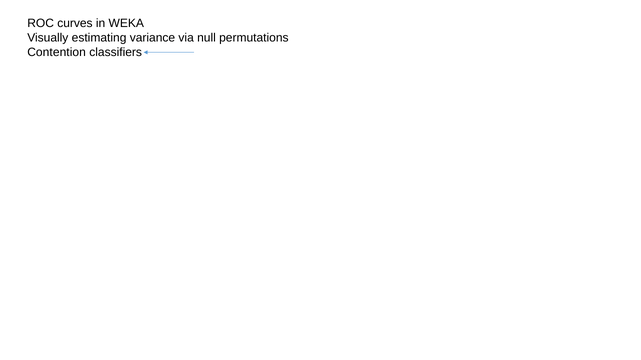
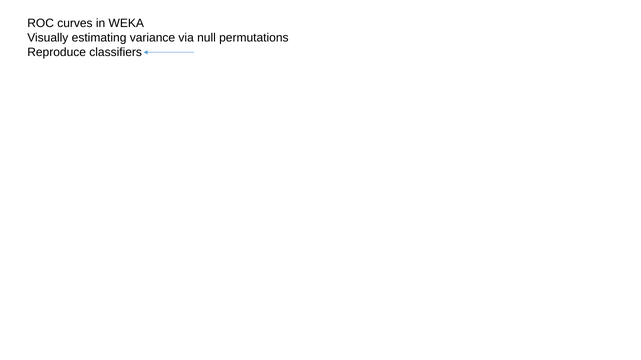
Contention: Contention -> Reproduce (57, 52)
